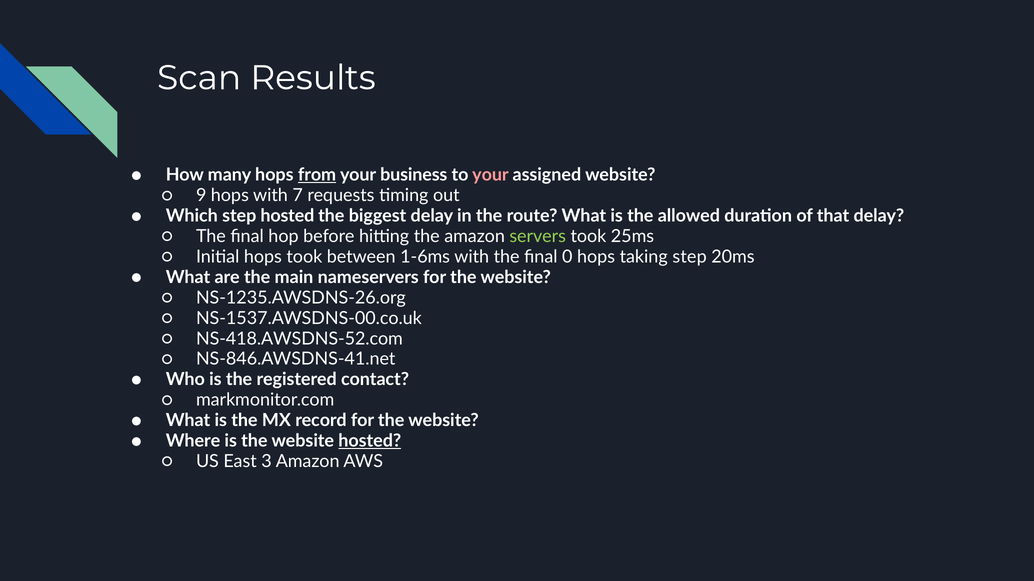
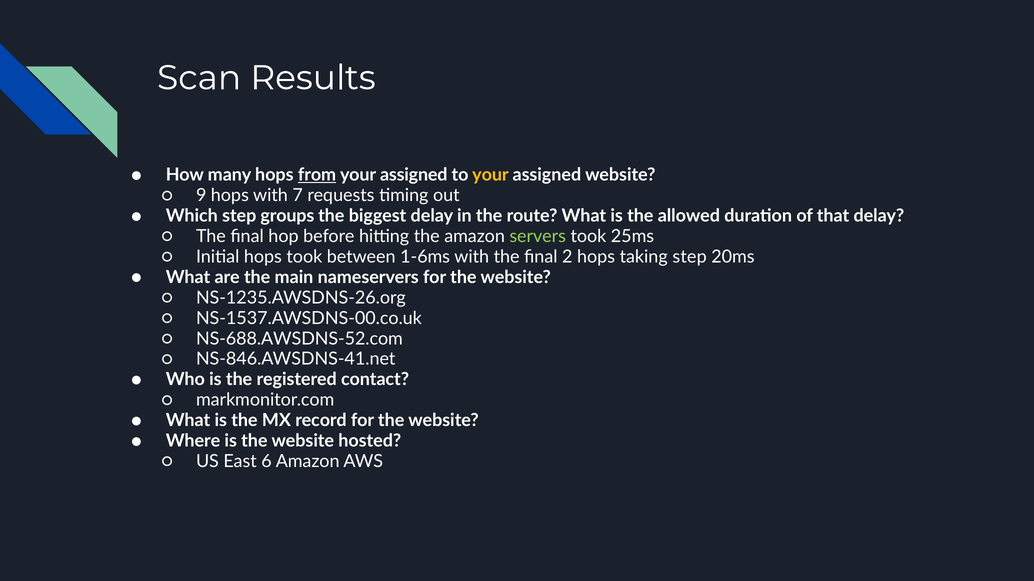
business: business -> assigned (414, 175)
your colour: pink -> yellow (490, 175)
step hosted: hosted -> groups (287, 216)
0: 0 -> 2 (567, 257)
NS-418.AWSDNS-52.com: NS-418.AWSDNS-52.com -> NS-688.AWSDNS-52.com (299, 339)
hosted underline: present -> none (370, 441)
3: 3 -> 6 (266, 462)
